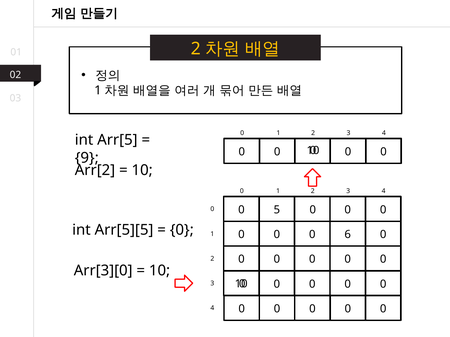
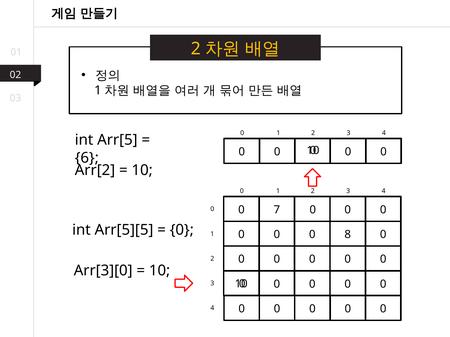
9: 9 -> 6 (87, 158)
5: 5 -> 7 (277, 210)
6: 6 -> 8 (348, 235)
